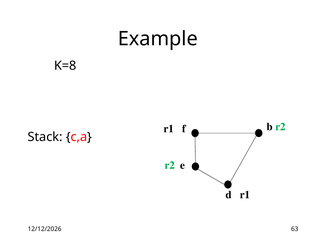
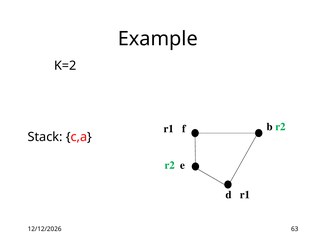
K=8: K=8 -> K=2 (65, 66)
